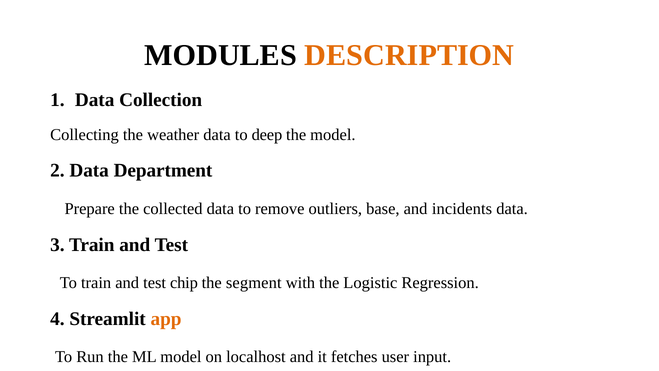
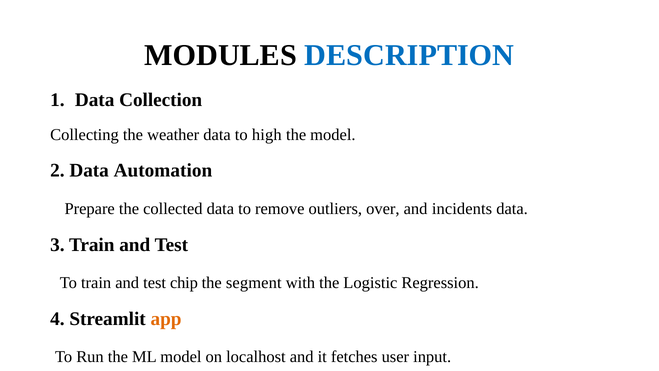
DESCRIPTION colour: orange -> blue (409, 55)
deep: deep -> high (267, 135)
Department: Department -> Automation (163, 170)
base: base -> over (383, 208)
